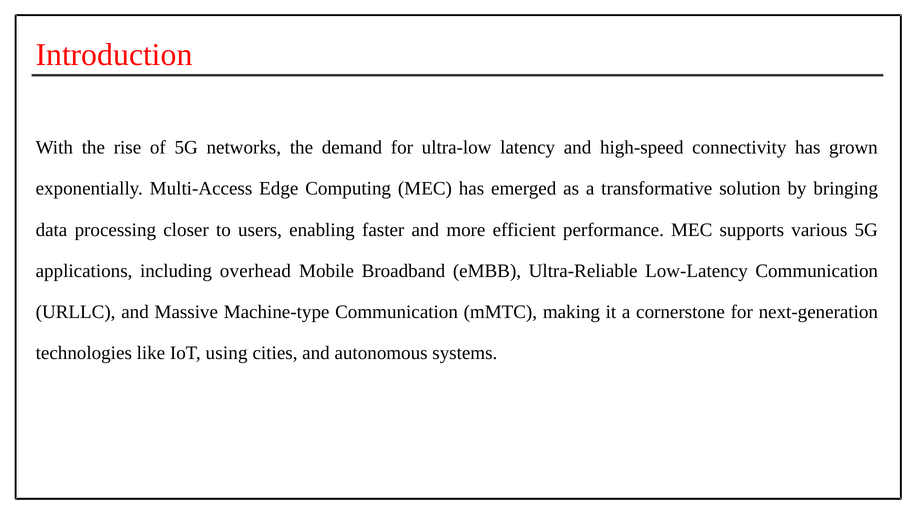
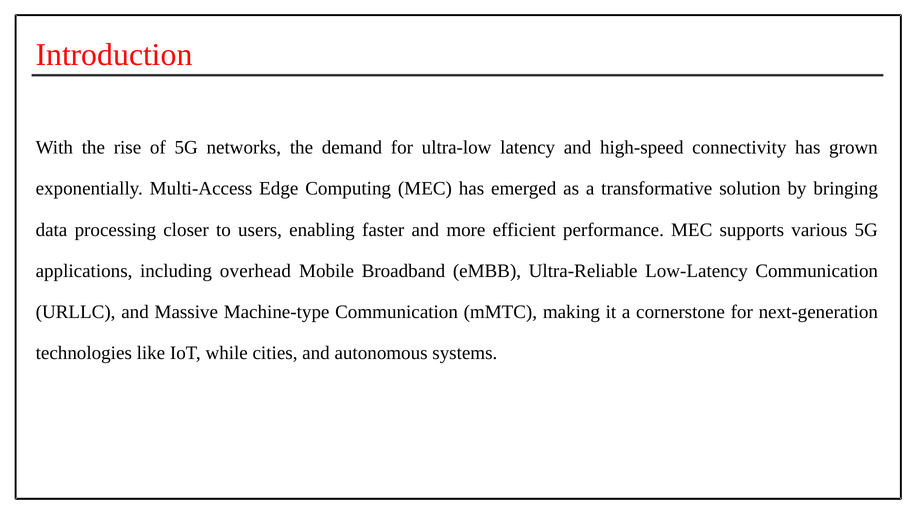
using: using -> while (227, 354)
